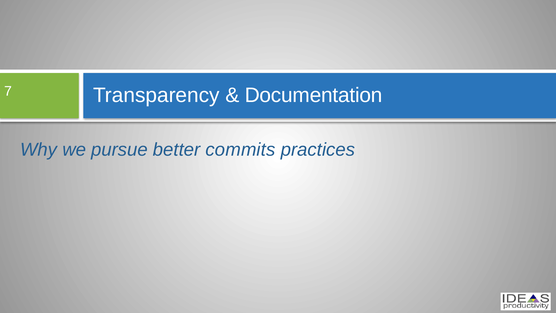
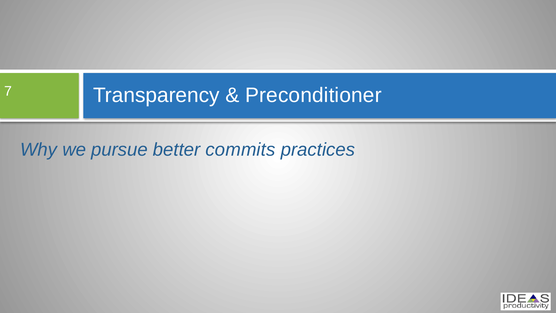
Documentation: Documentation -> Preconditioner (313, 95)
